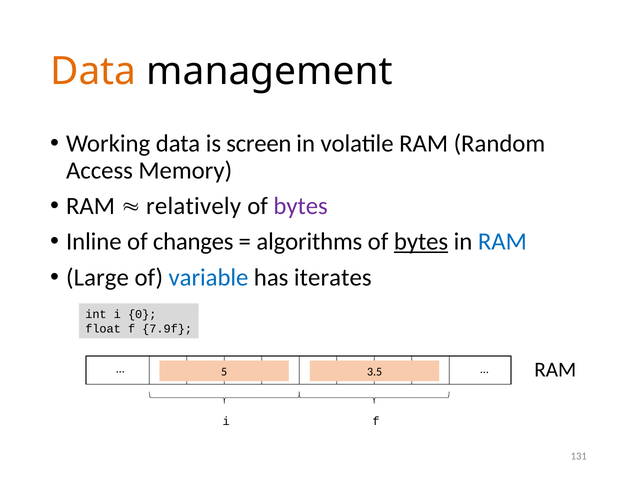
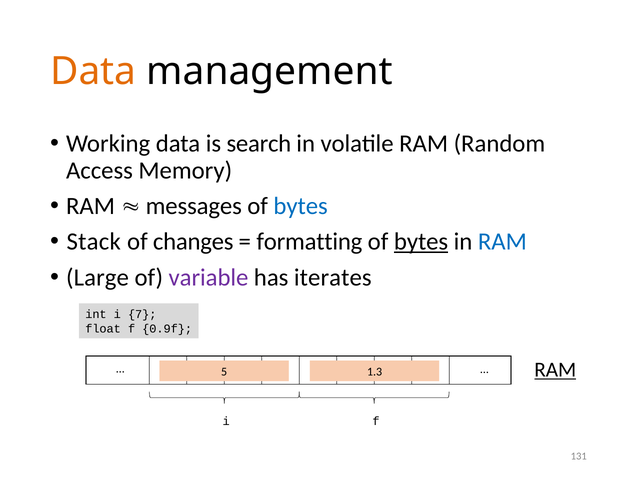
screen: screen -> search (259, 144)
relatively: relatively -> messages (194, 206)
bytes colour: purple -> blue (301, 206)
Inline: Inline -> Stack (94, 242)
algorithms: algorithms -> formatting (309, 242)
variable colour: blue -> purple (208, 277)
0: 0 -> 7 (142, 314)
7.9f: 7.9f -> 0.9f (167, 329)
RAM underline: none -> present (555, 370)
3.5: 3.5 -> 1.3 (375, 372)
